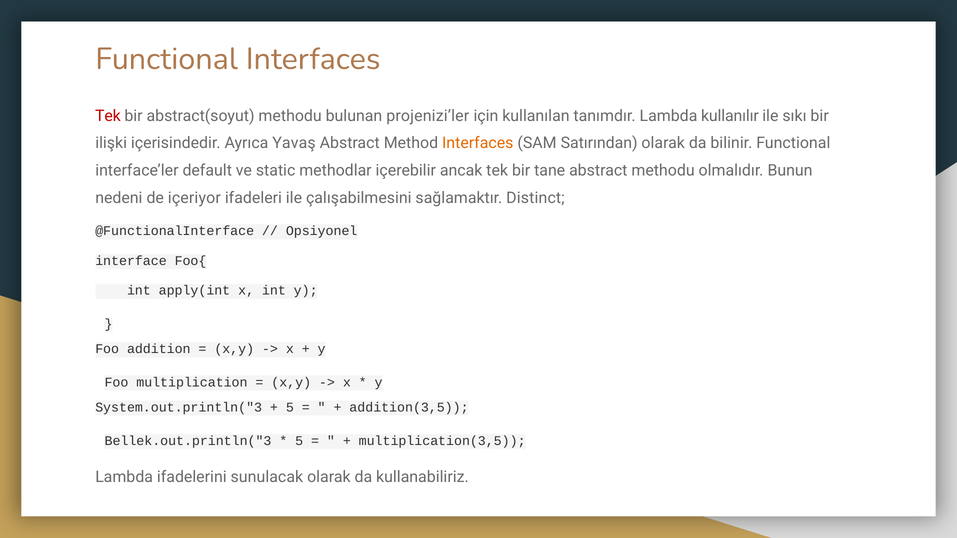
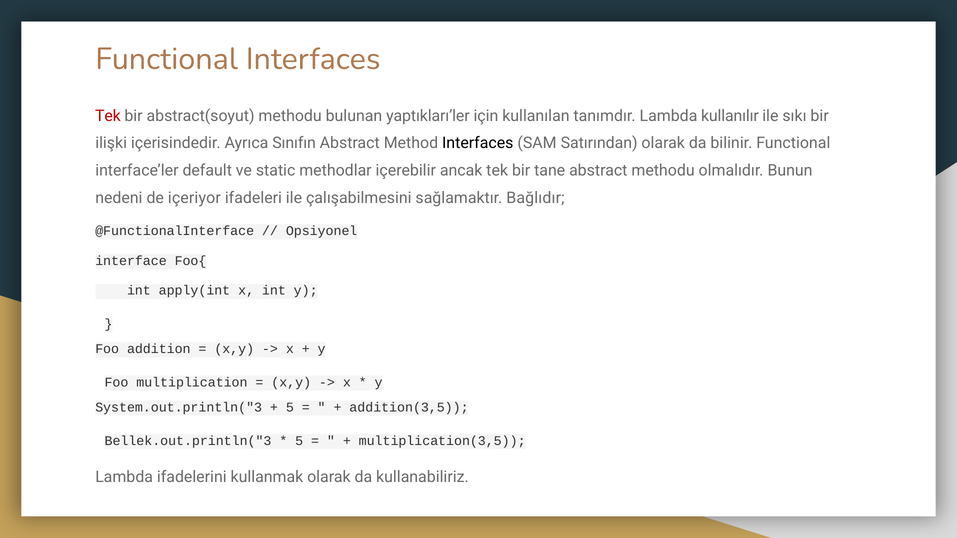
projenizi’ler: projenizi’ler -> yaptıkları’ler (428, 116)
Yavaş: Yavaş -> Sınıfın (294, 143)
Interfaces colour: orange -> black (478, 143)
Distinct: Distinct -> Bağlıdır (535, 198)
sunulacak: sunulacak -> kullanmak (267, 477)
